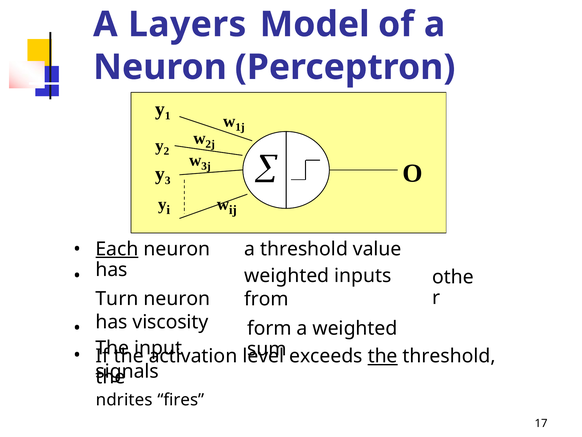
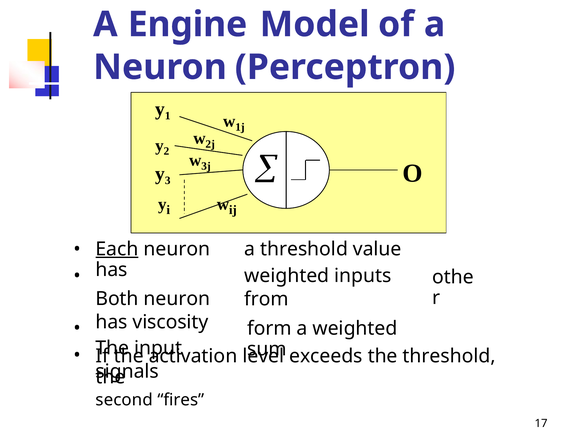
Layers: Layers -> Engine (187, 24)
Turn: Turn -> Both (117, 298)
the underline: present -> none (383, 356)
ndrites: ndrites -> second (124, 400)
